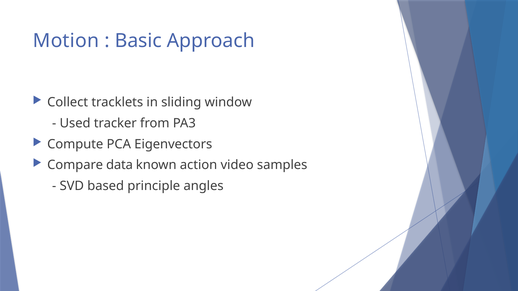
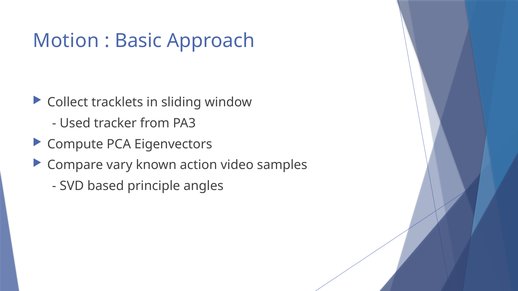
data: data -> vary (119, 165)
